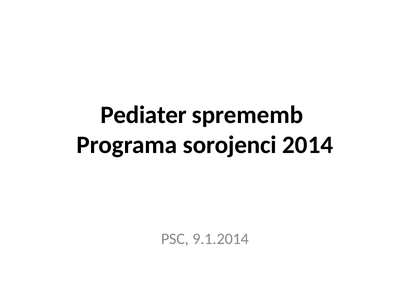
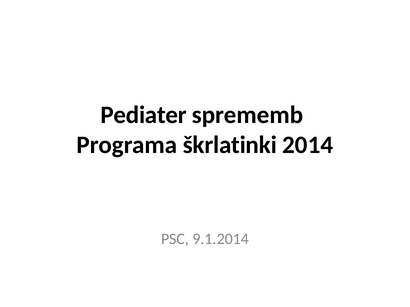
sorojenci: sorojenci -> škrlatinki (230, 145)
